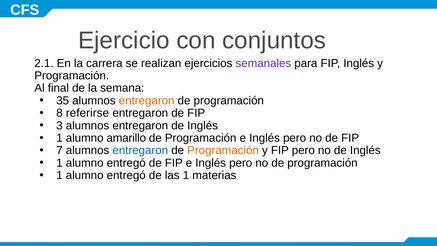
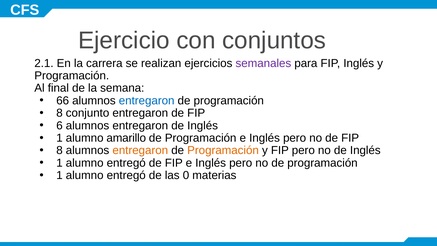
35: 35 -> 66 (63, 101)
entregaron colour: orange -> blue (147, 101)
referirse: referirse -> conjunto (88, 113)
3: 3 -> 6 (59, 125)
7: 7 -> 8 (59, 150)
entregaron colour: blue -> orange (140, 150)
las 1: 1 -> 0 (186, 175)
